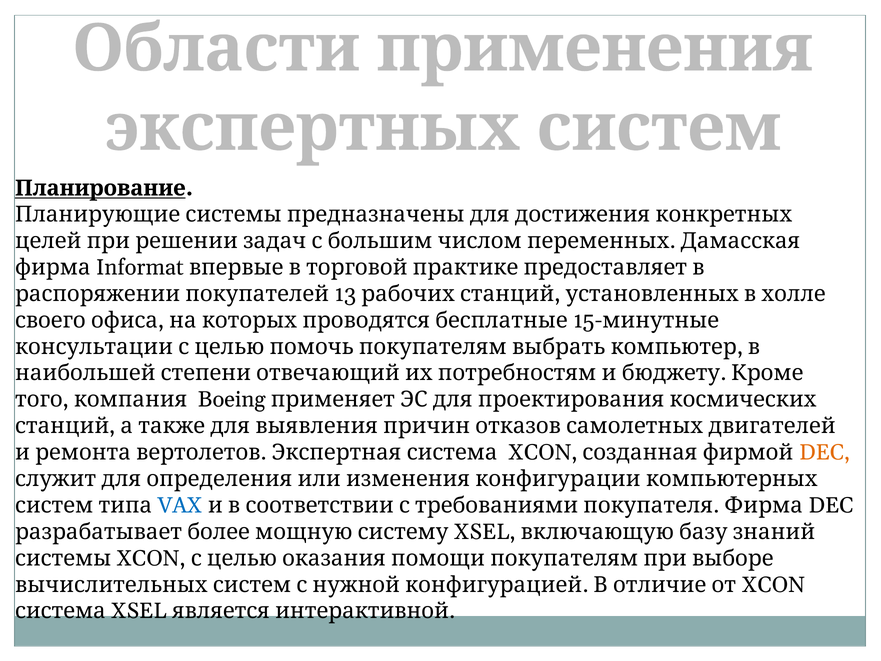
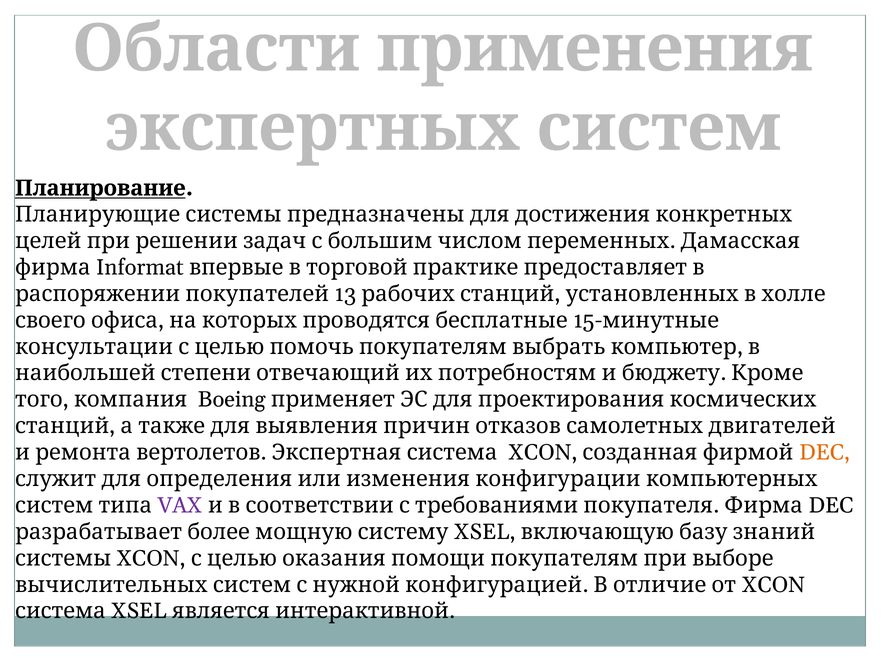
VAX colour: blue -> purple (180, 505)
